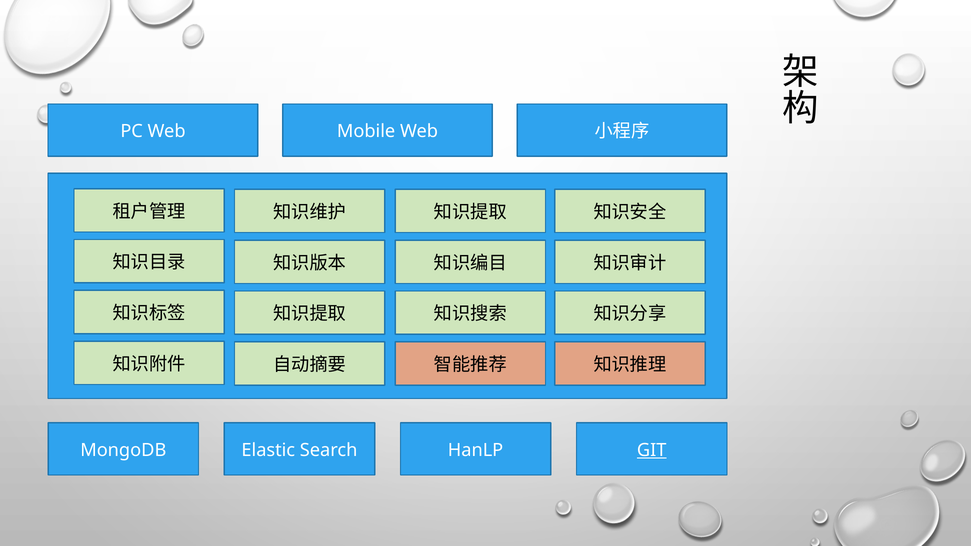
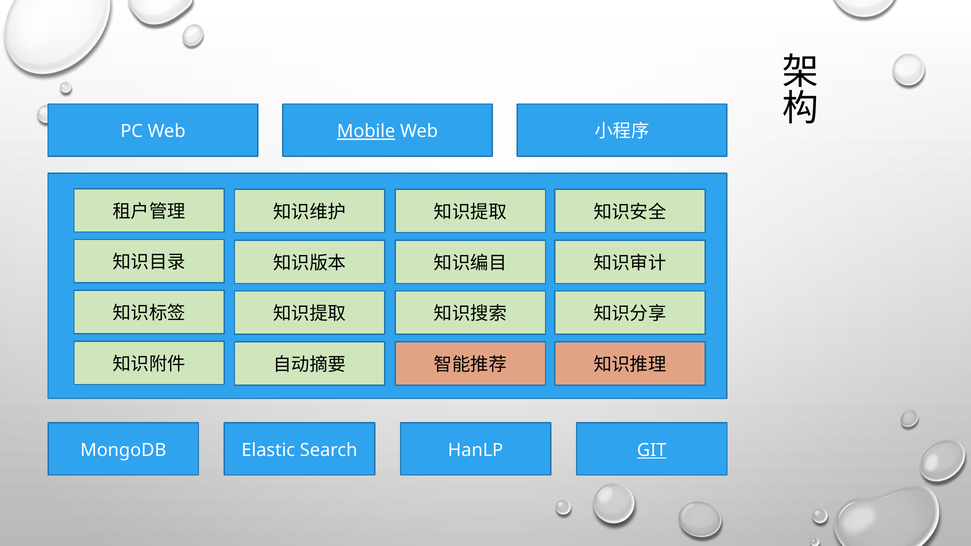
Mobile underline: none -> present (366, 131)
